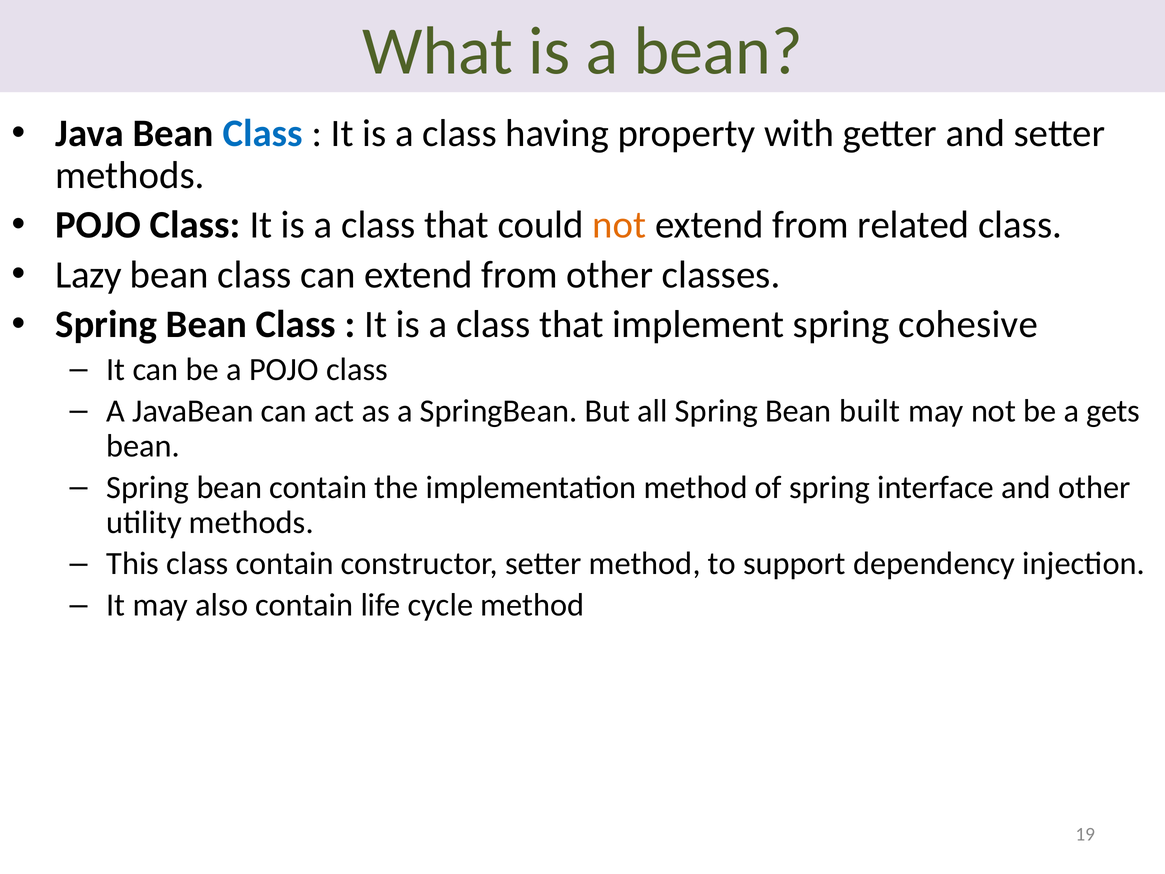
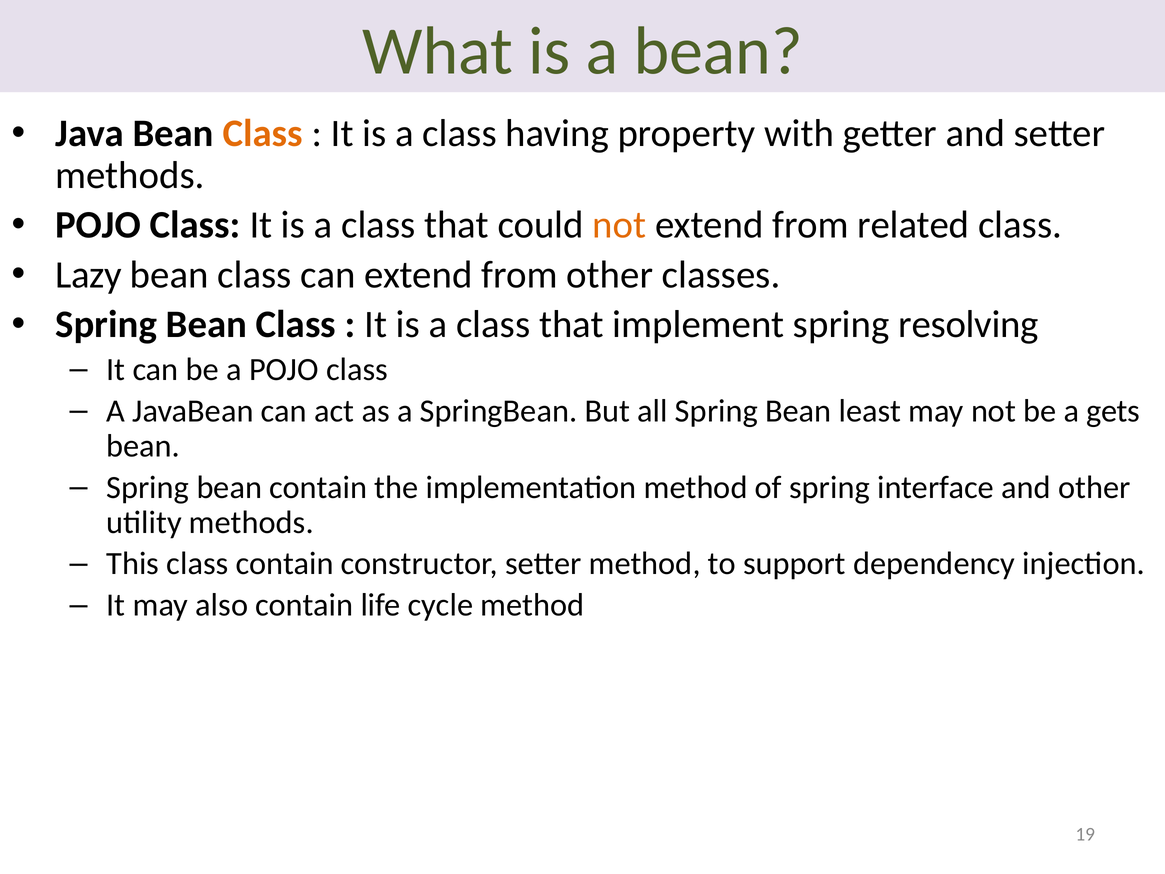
Class colour: blue -> orange (263, 133)
cohesive: cohesive -> resolving (968, 324)
built: built -> least (870, 411)
